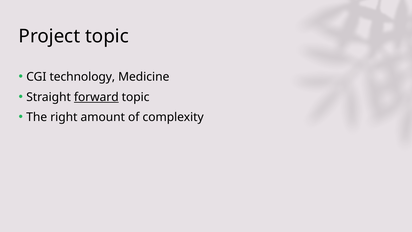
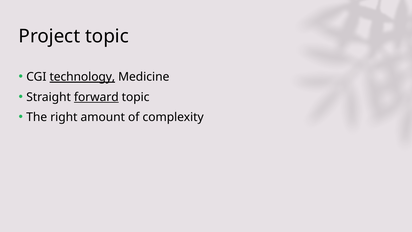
technology underline: none -> present (82, 77)
